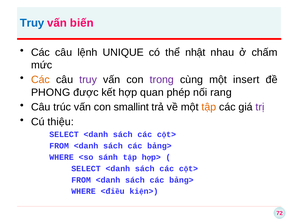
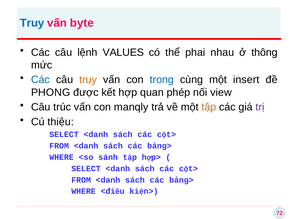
biến: biến -> byte (82, 23)
UNIQUE: UNIQUE -> VALUES (123, 53)
nhật: nhật -> phai (195, 53)
chấm: chấm -> thông (265, 53)
Các colour: orange -> blue (40, 80)
truy colour: purple -> orange (88, 80)
trong colour: purple -> blue (162, 80)
rang: rang -> view (221, 93)
smallint: smallint -> manqly (131, 107)
